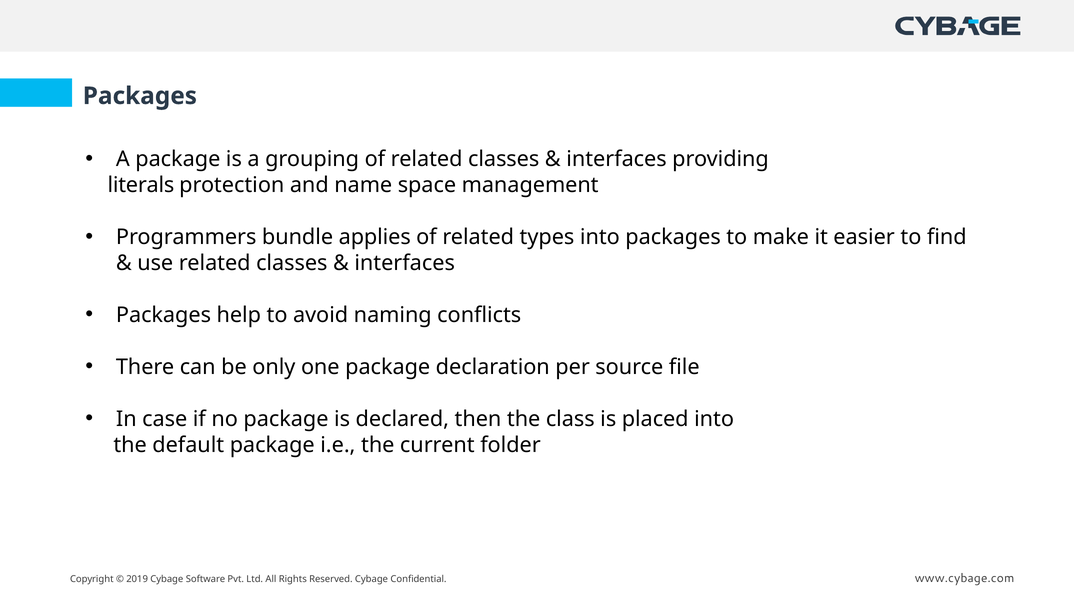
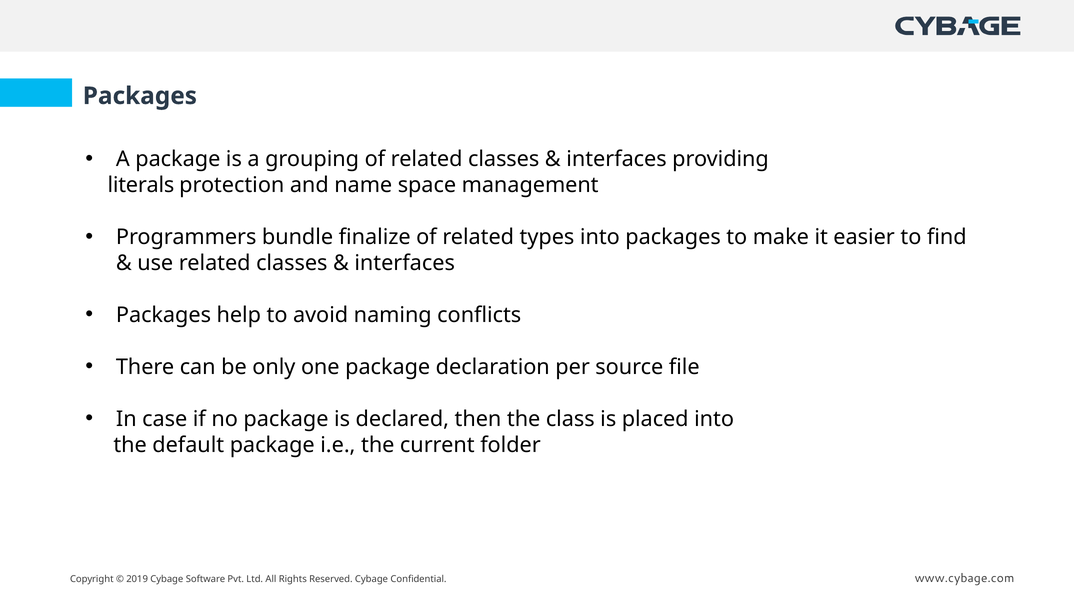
applies: applies -> finalize (375, 237)
